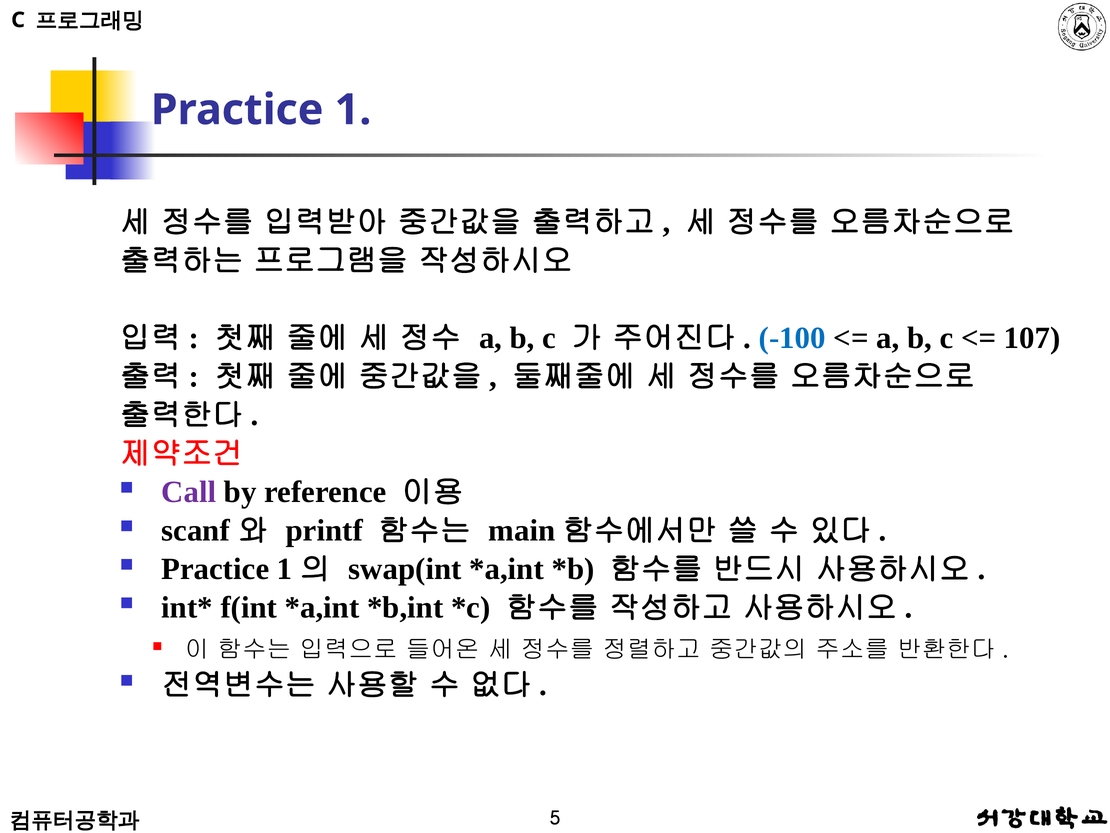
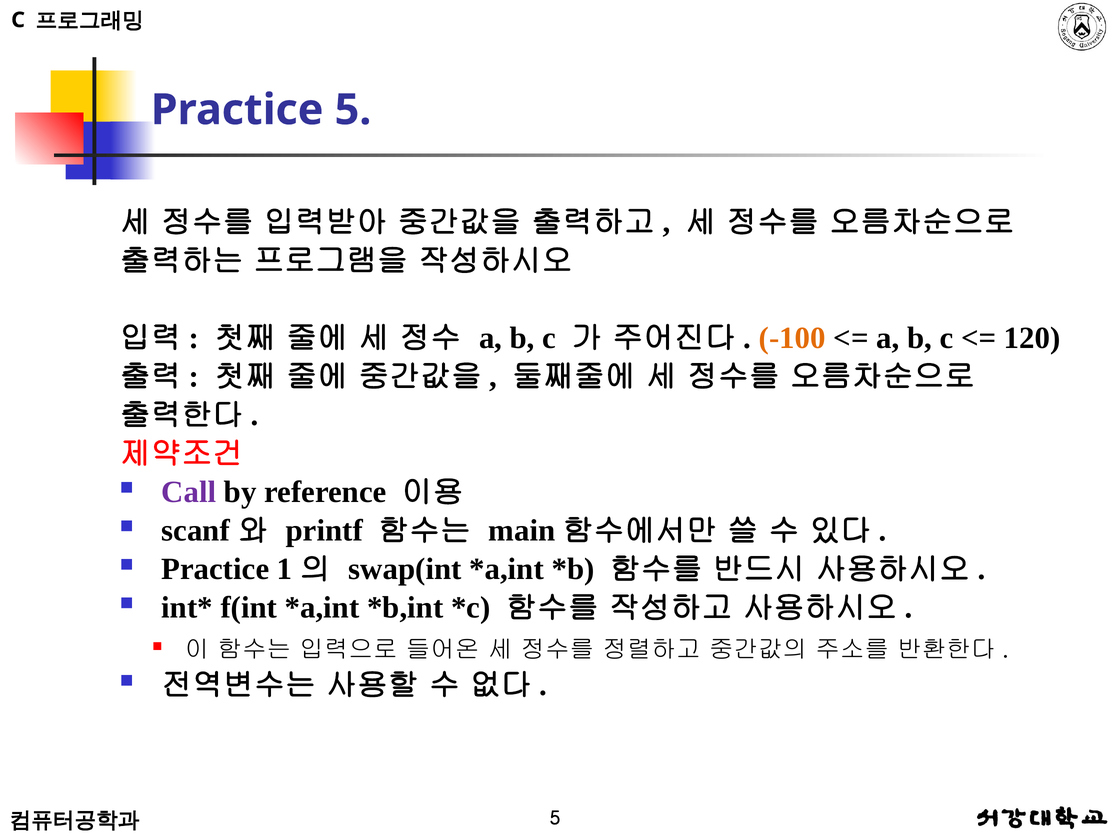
Practice 1: 1 -> 5 (353, 110)
-100 colour: blue -> orange (792, 338)
107: 107 -> 120 (1032, 338)
